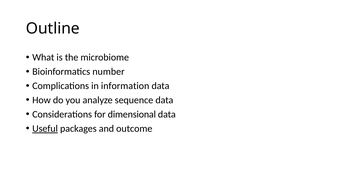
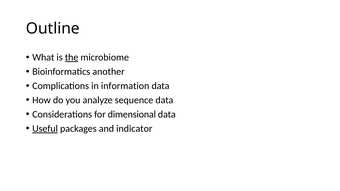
the underline: none -> present (72, 57)
number: number -> another (109, 72)
outcome: outcome -> indicator (134, 129)
